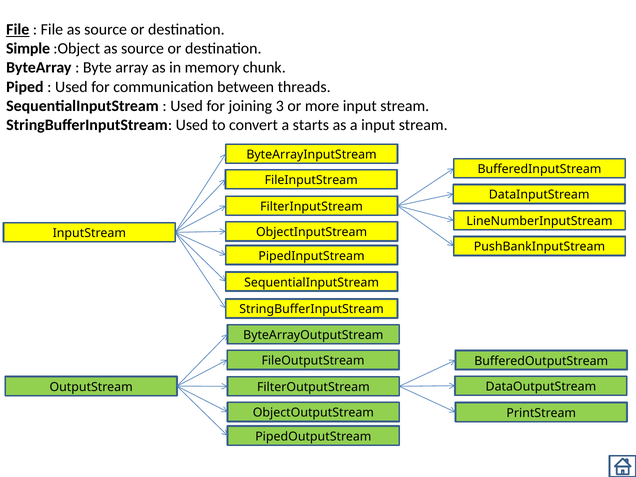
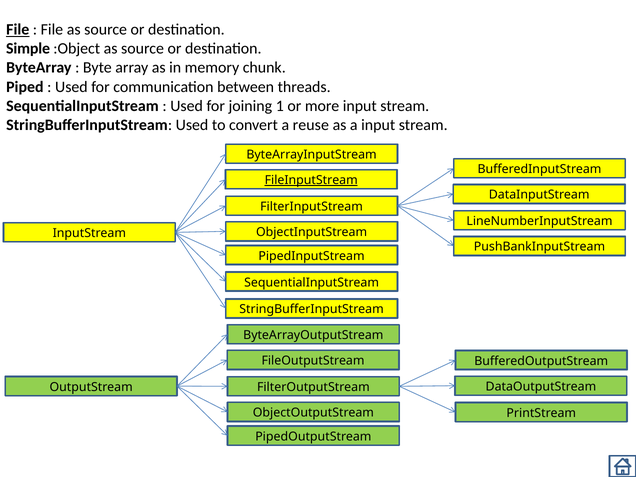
3: 3 -> 1 (280, 106)
starts: starts -> reuse (311, 125)
FileInputStream underline: none -> present (311, 180)
